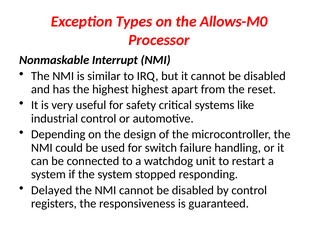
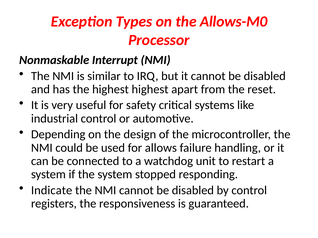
switch: switch -> allows (161, 148)
Delayed: Delayed -> Indicate (52, 191)
